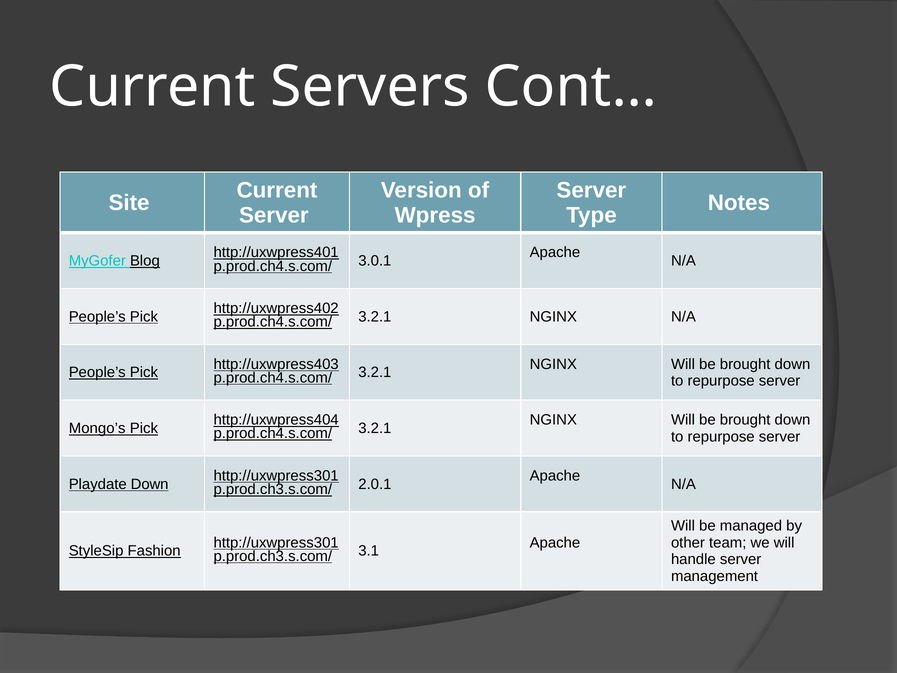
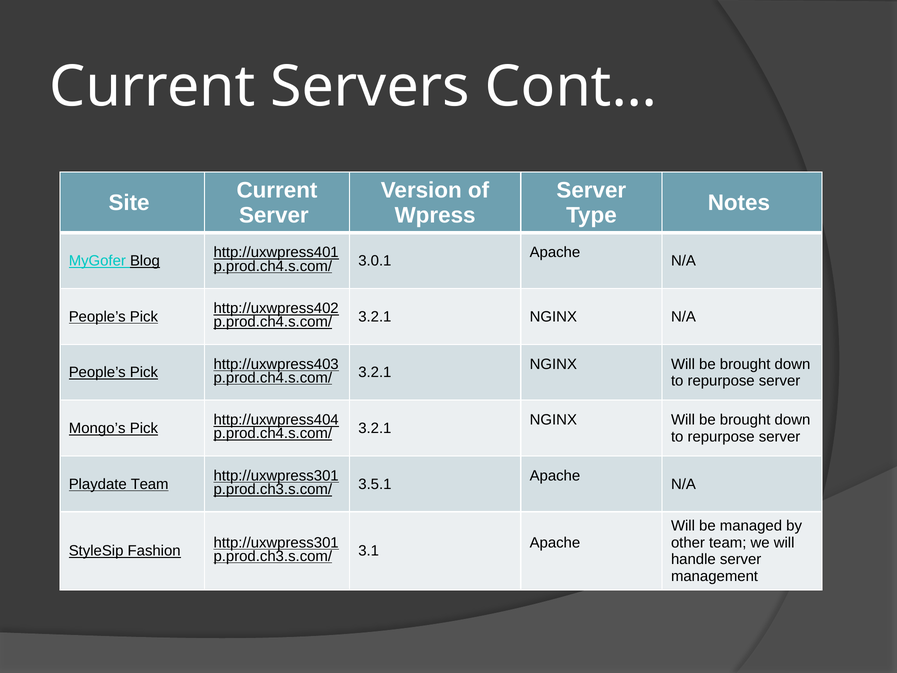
Playdate Down: Down -> Team (150, 484)
2.0.1: 2.0.1 -> 3.5.1 (375, 484)
